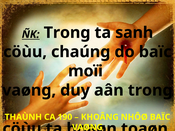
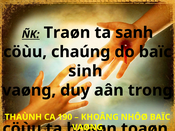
ÑK Trong: Trong -> Traøn (67, 33)
moïi: moïi -> sinh (85, 71)
